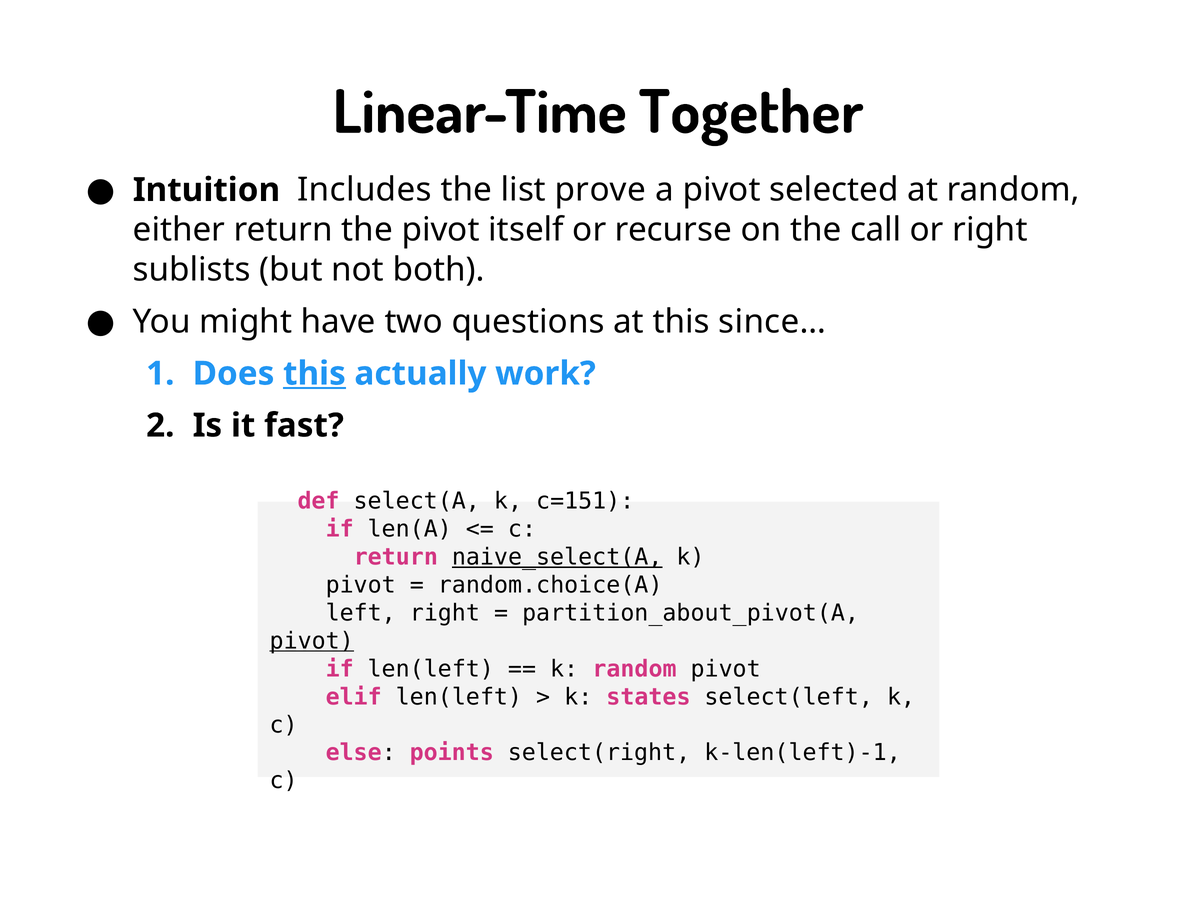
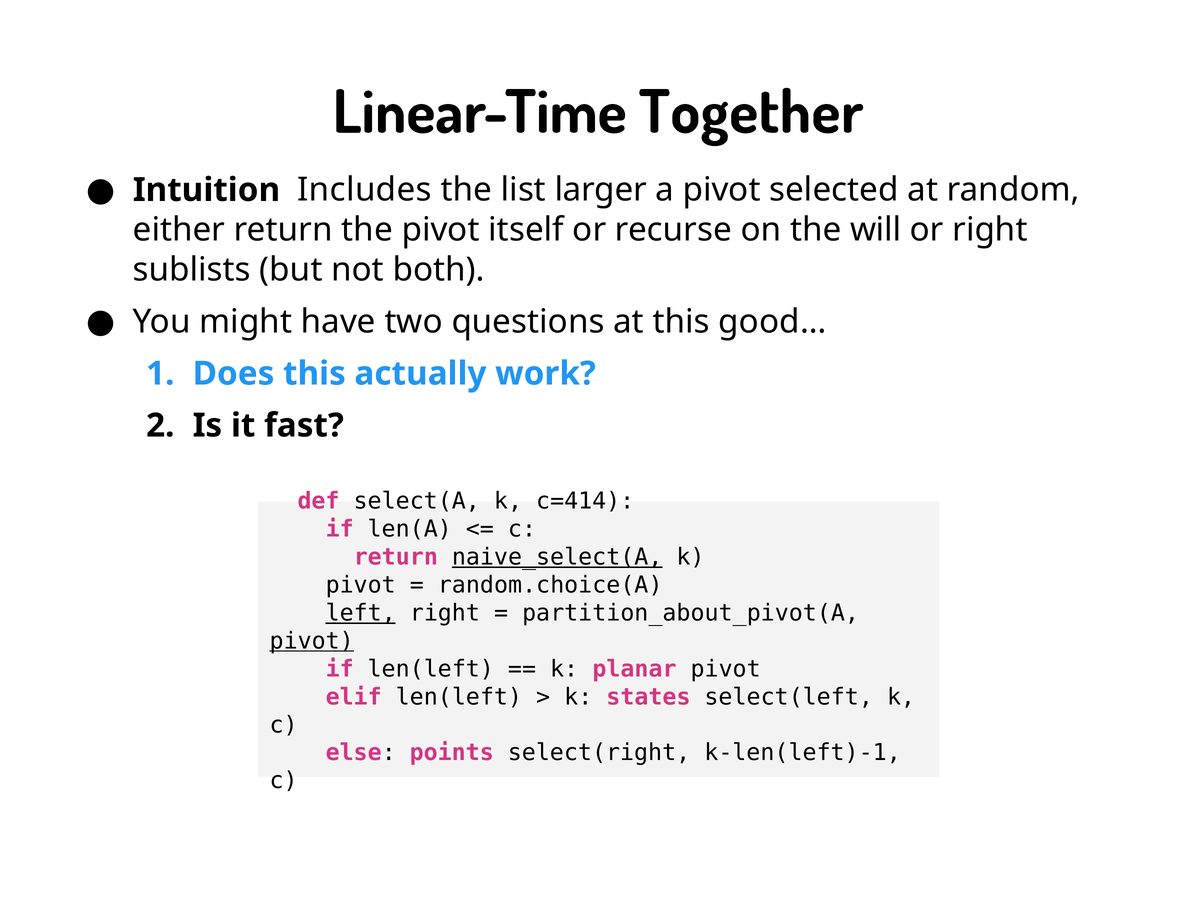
prove: prove -> larger (601, 190)
call: call -> will (876, 230)
since…: since… -> good… (772, 322)
this underline: present -> none (314, 374)
c=151: c=151 -> c=414 (585, 501)
left underline: none -> present (361, 613)
k random: random -> planar (634, 669)
